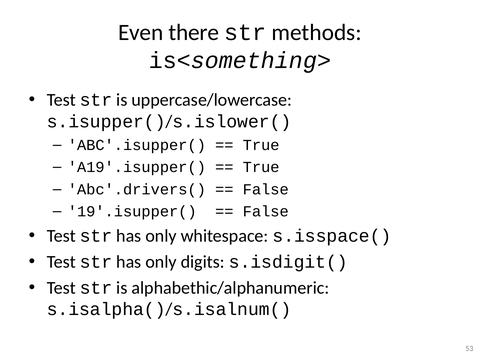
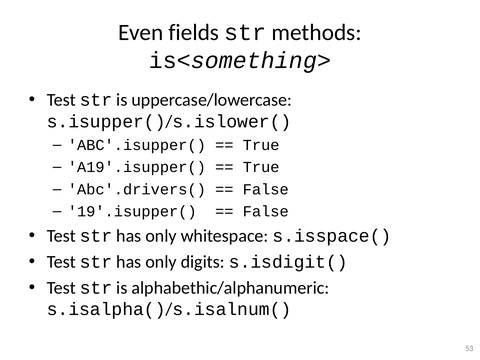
there: there -> fields (194, 32)
